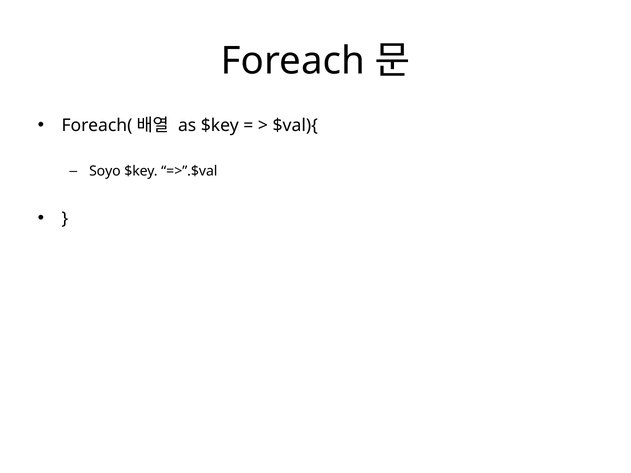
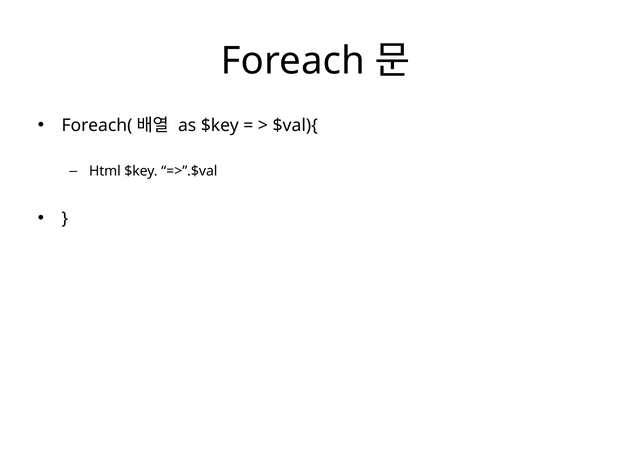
Soyo: Soyo -> Html (105, 171)
